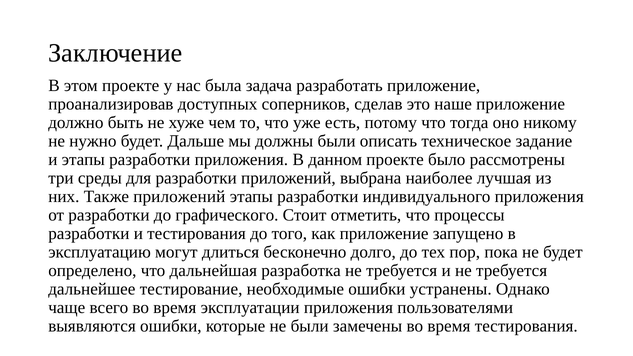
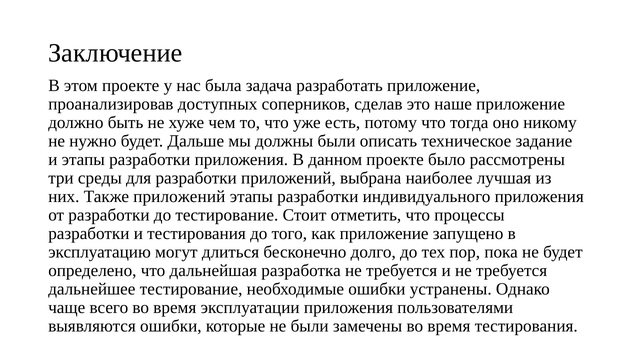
до графического: графического -> тестирование (227, 215)
